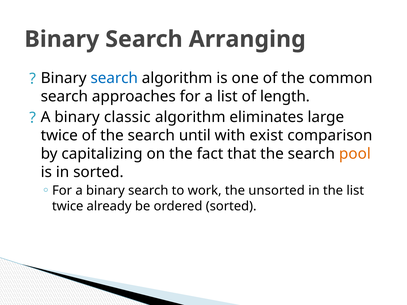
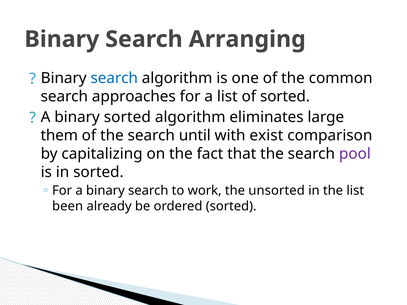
of length: length -> sorted (285, 97)
binary classic: classic -> sorted (127, 117)
twice: twice -> them (59, 135)
pool colour: orange -> purple (355, 154)
twice: twice -> been (68, 206)
